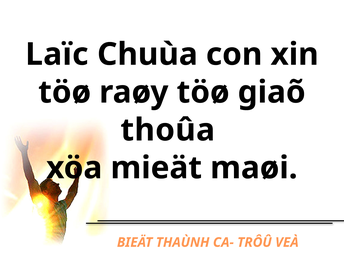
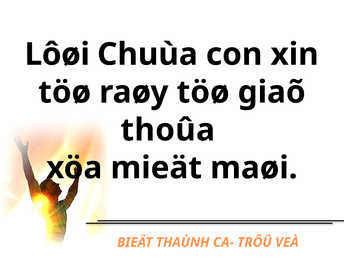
Laïc: Laïc -> Lôøi (57, 54)
